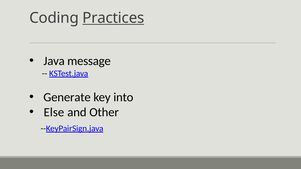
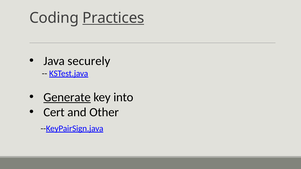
message: message -> securely (89, 61)
Generate underline: none -> present (67, 97)
Else: Else -> Cert (54, 112)
